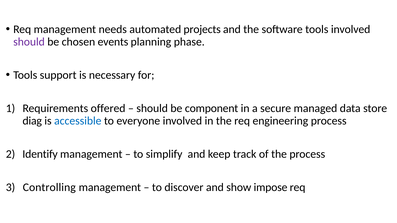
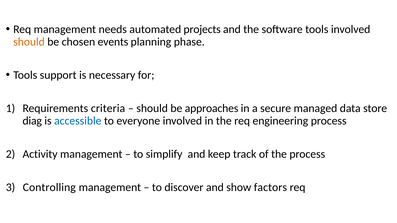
should colour: purple -> orange (29, 42)
offered: offered -> criteria (108, 108)
component: component -> approaches (212, 108)
Identify: Identify -> Activity (40, 154)
impose: impose -> factors (270, 188)
